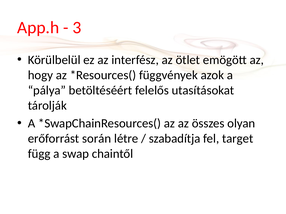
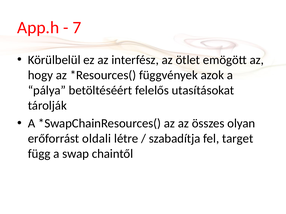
3: 3 -> 7 (77, 28)
során: során -> oldali (97, 139)
